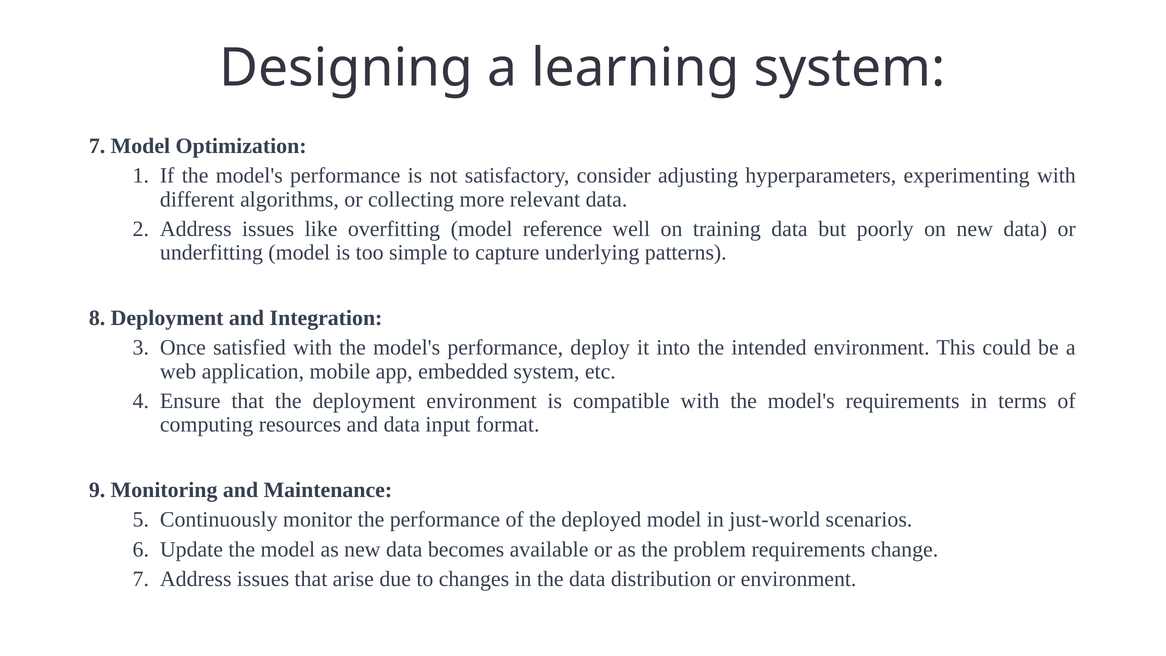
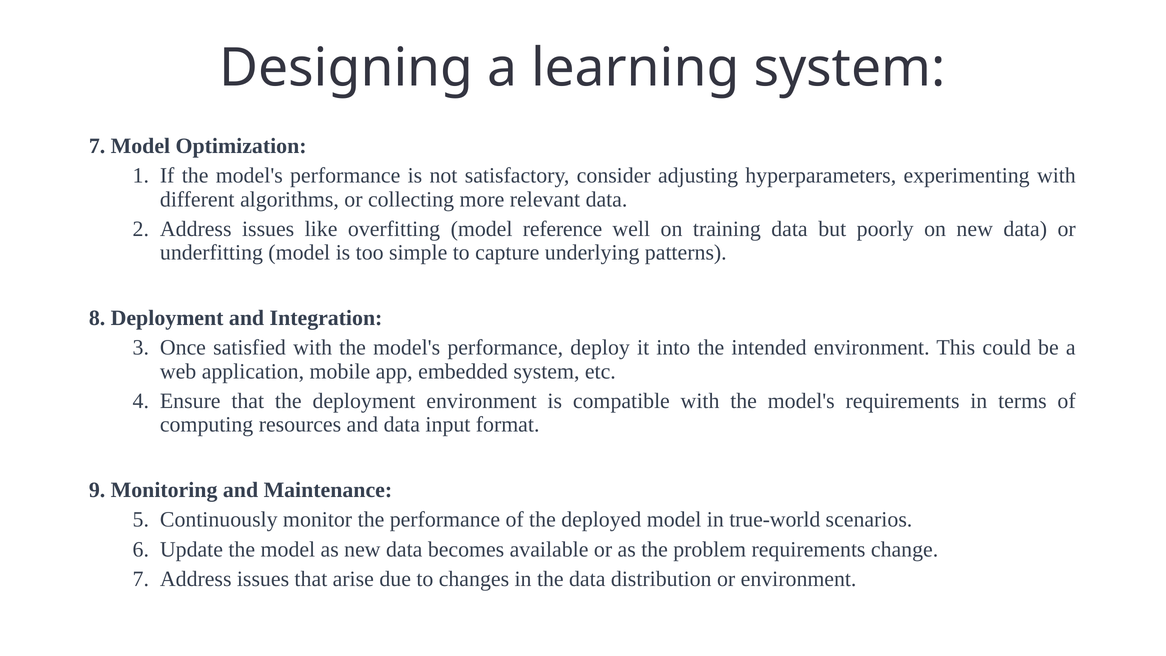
just-world: just-world -> true-world (775, 520)
